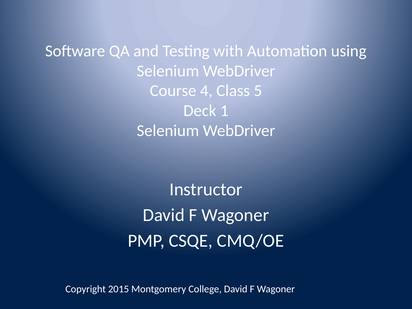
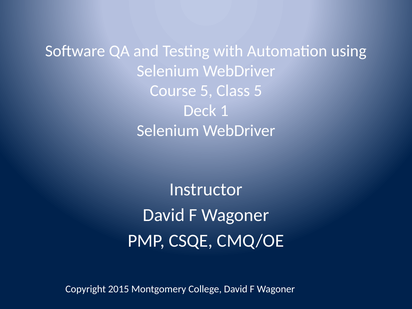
Course 4: 4 -> 5 (206, 91)
